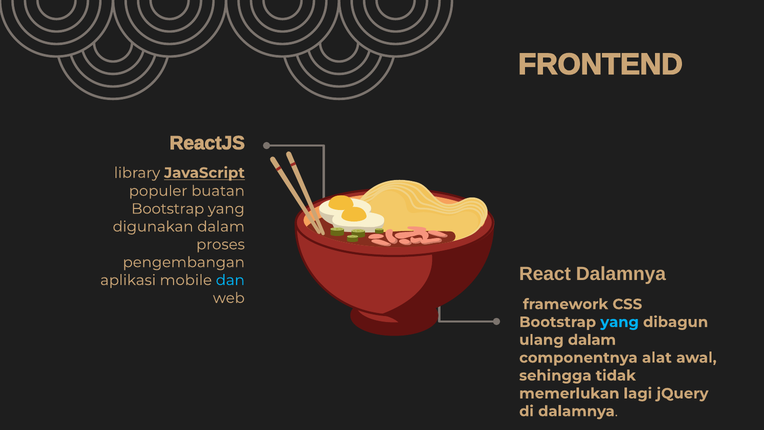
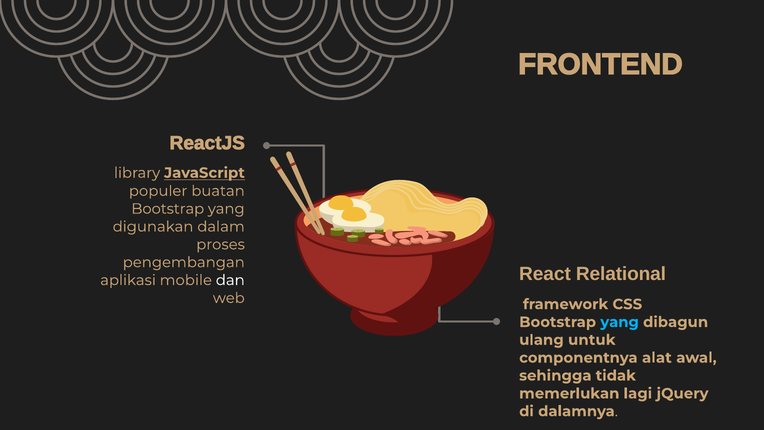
React Dalamnya: Dalamnya -> Relational (621, 274)
dan colour: light blue -> white (230, 280)
ulang dalam: dalam -> untuk (592, 340)
